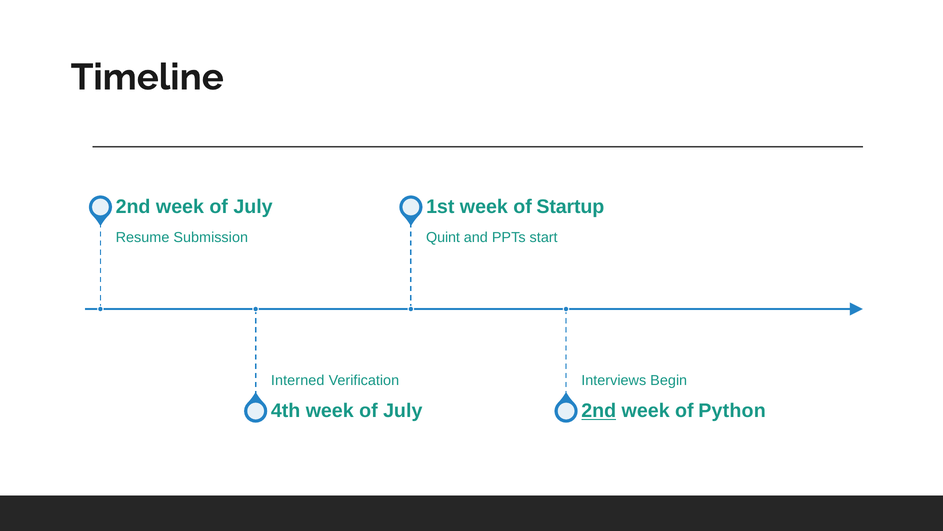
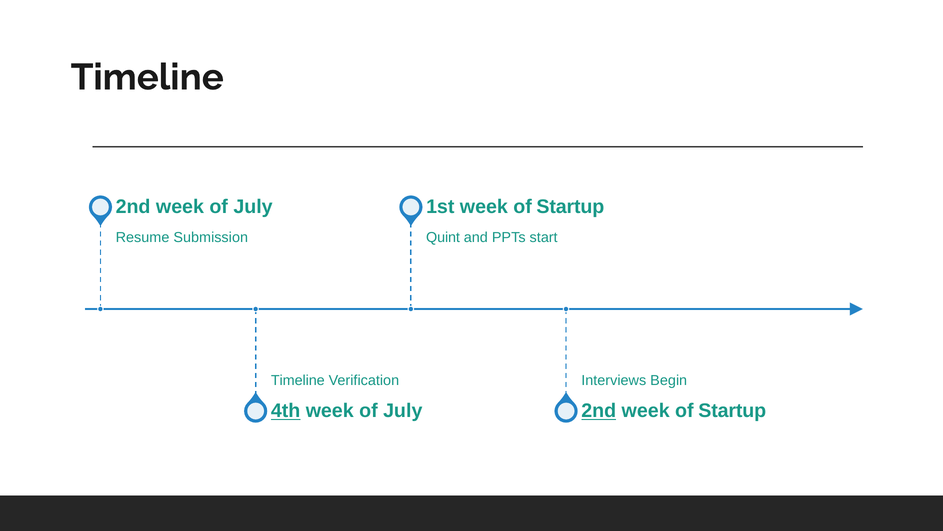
Interned: Interned -> Timeline (298, 380)
4th underline: none -> present (286, 410)
Python: Python -> Startup (732, 410)
